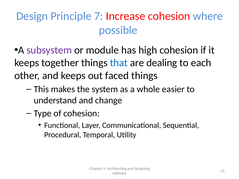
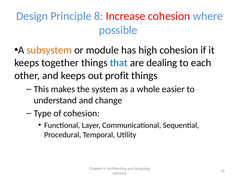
7: 7 -> 8 (99, 16)
subsystem colour: purple -> orange (49, 50)
faced: faced -> profit (117, 76)
